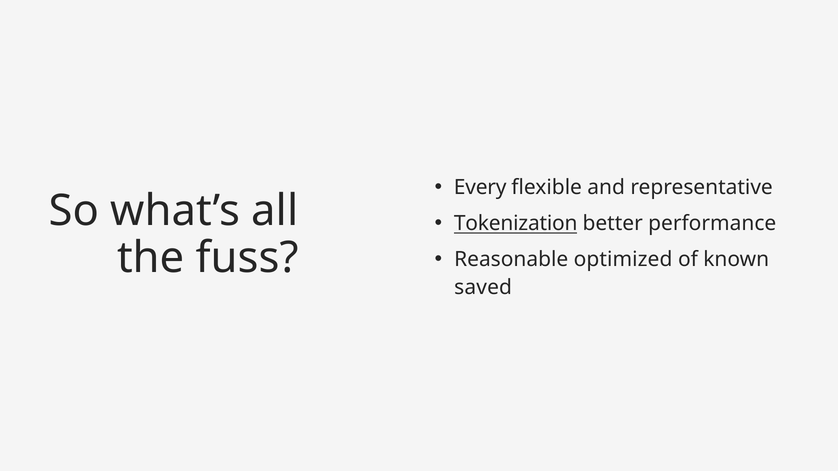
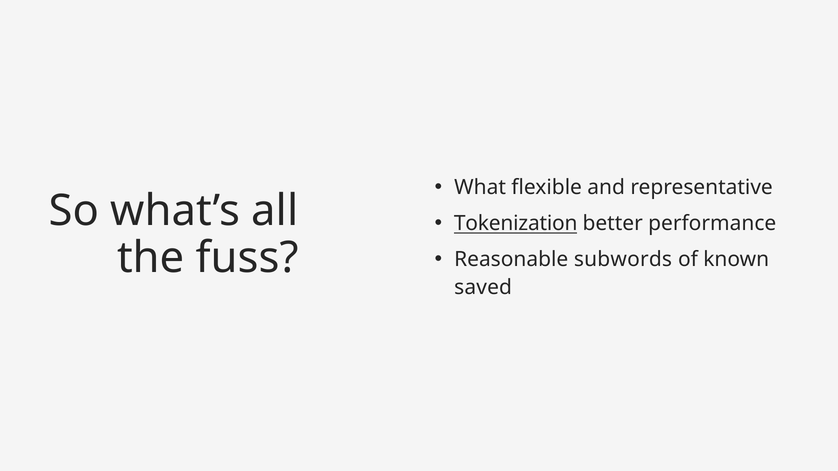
Every: Every -> What (480, 188)
optimized: optimized -> subwords (623, 260)
